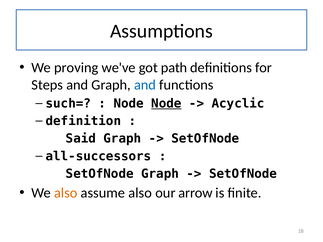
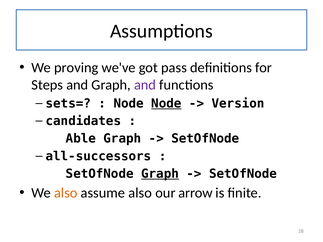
path: path -> pass (174, 68)
and colour: blue -> purple (145, 85)
such=: such= -> sets= (68, 104)
Acyclic: Acyclic -> Version (238, 104)
definition: definition -> candidates (83, 121)
Said: Said -> Able (81, 139)
Graph underline: none -> present (160, 174)
